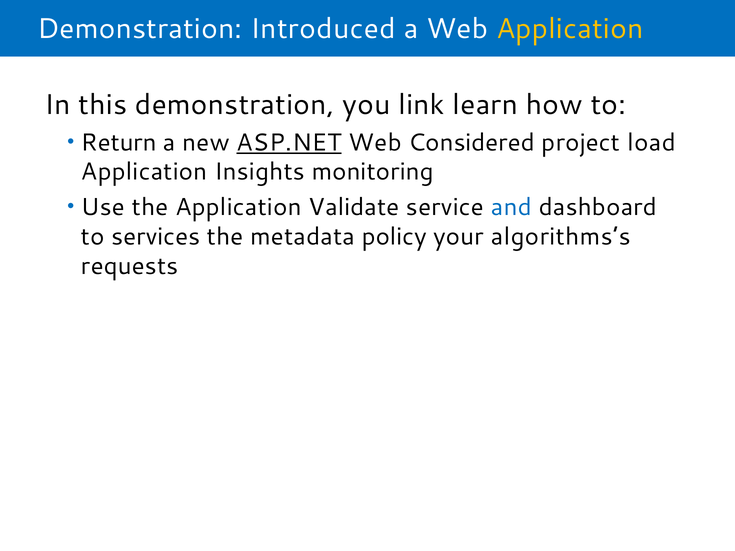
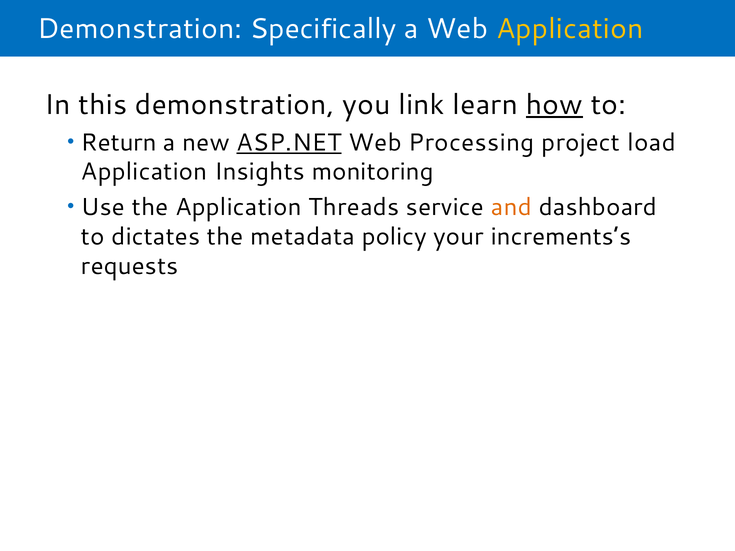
Introduced: Introduced -> Specifically (323, 29)
how underline: none -> present (554, 105)
Considered: Considered -> Processing (471, 143)
Validate: Validate -> Threads (354, 207)
and colour: blue -> orange (511, 207)
services: services -> dictates (156, 237)
algorithms’s: algorithms’s -> increments’s (561, 237)
